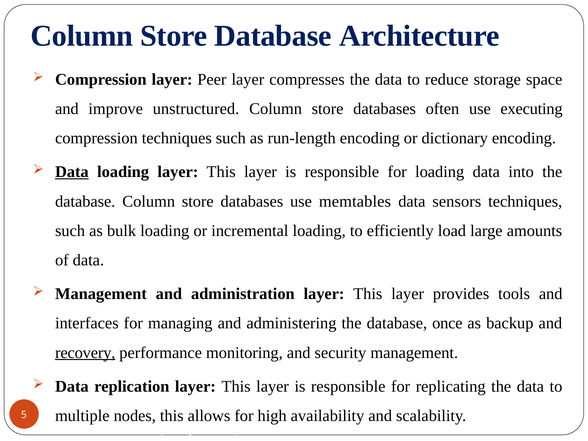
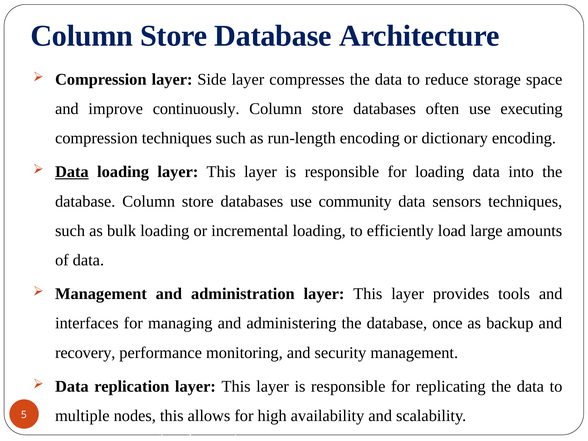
Peer: Peer -> Side (212, 79)
unstructured: unstructured -> continuously (196, 109)
memtables: memtables -> community (355, 201)
recovery underline: present -> none (85, 353)
